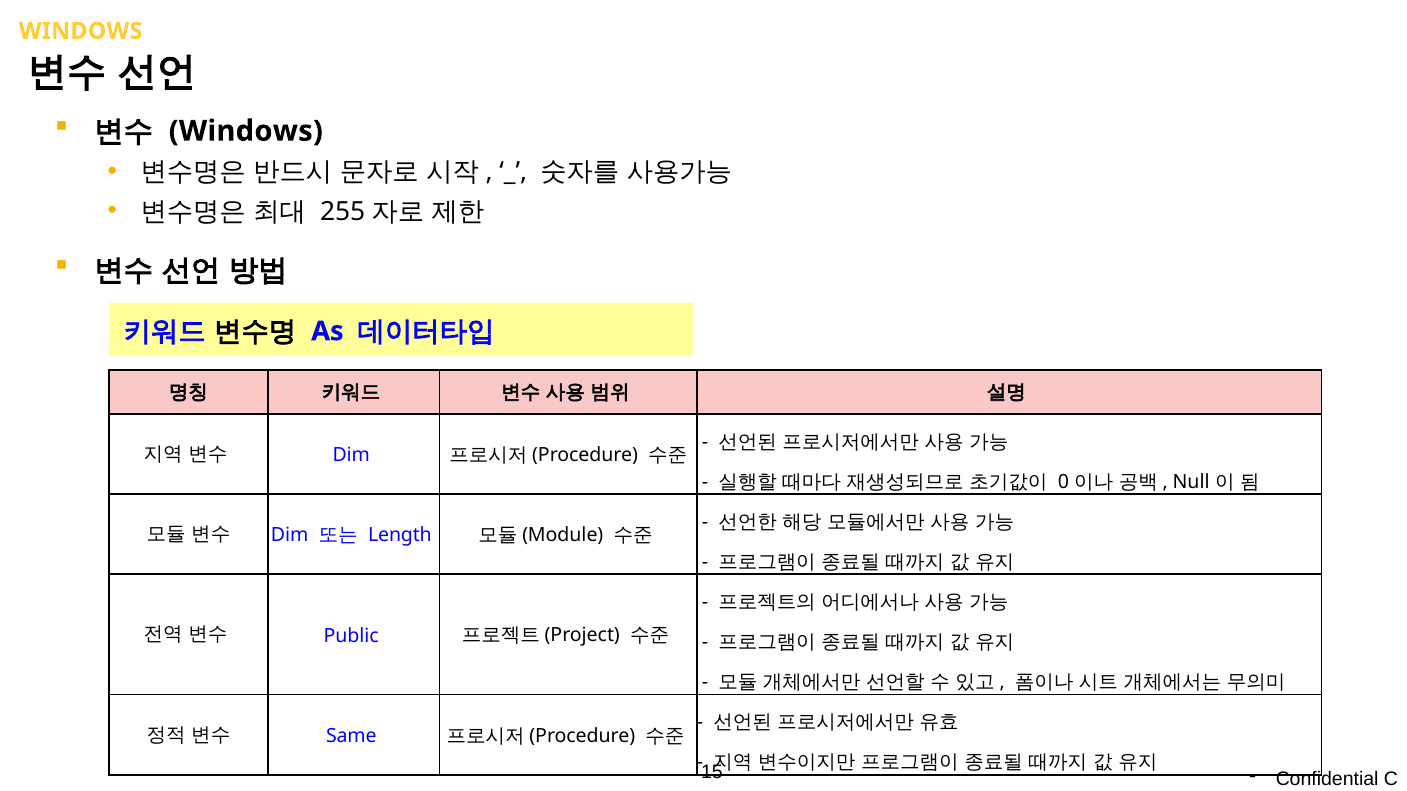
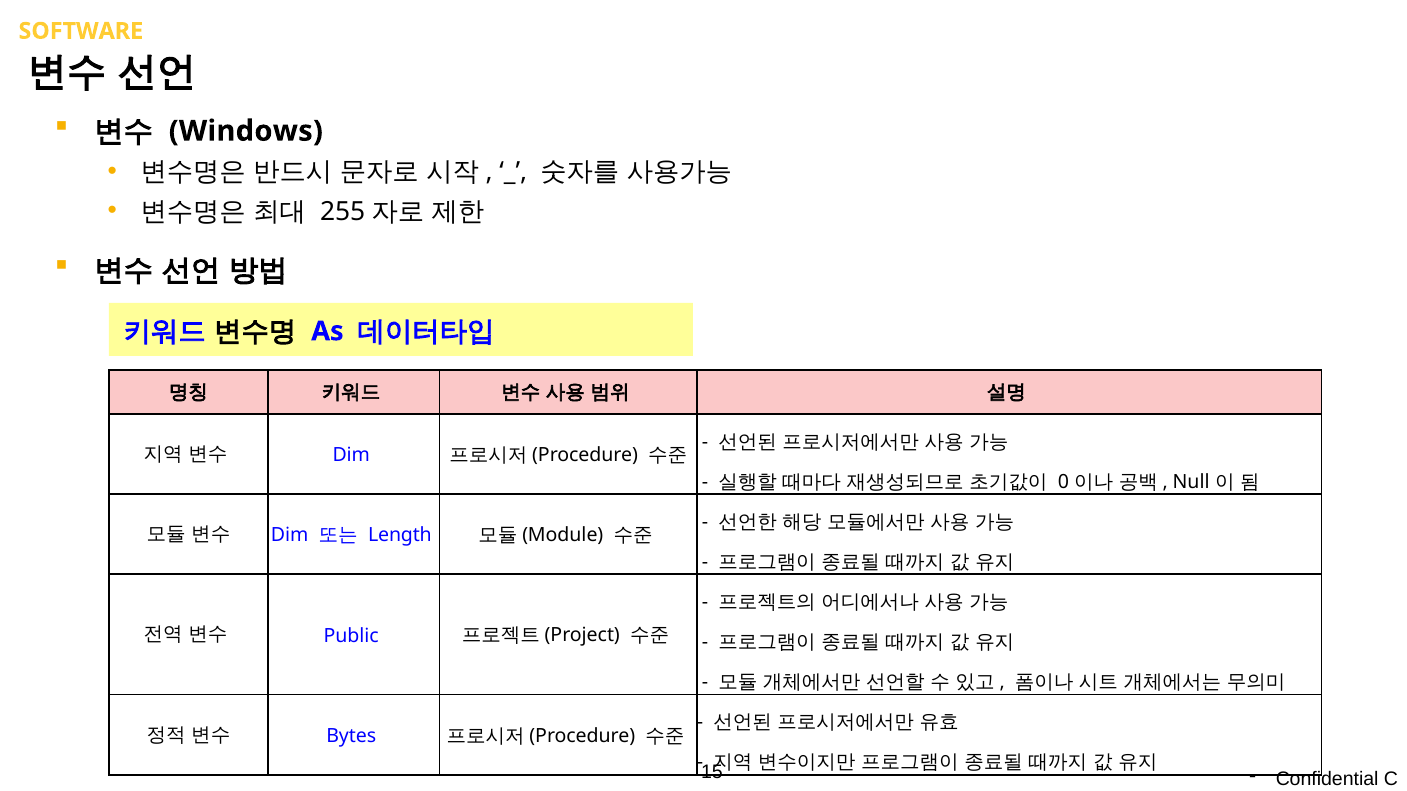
WINDOWS: WINDOWS -> SOFTWARE (81, 31)
Same: Same -> Bytes (351, 736)
